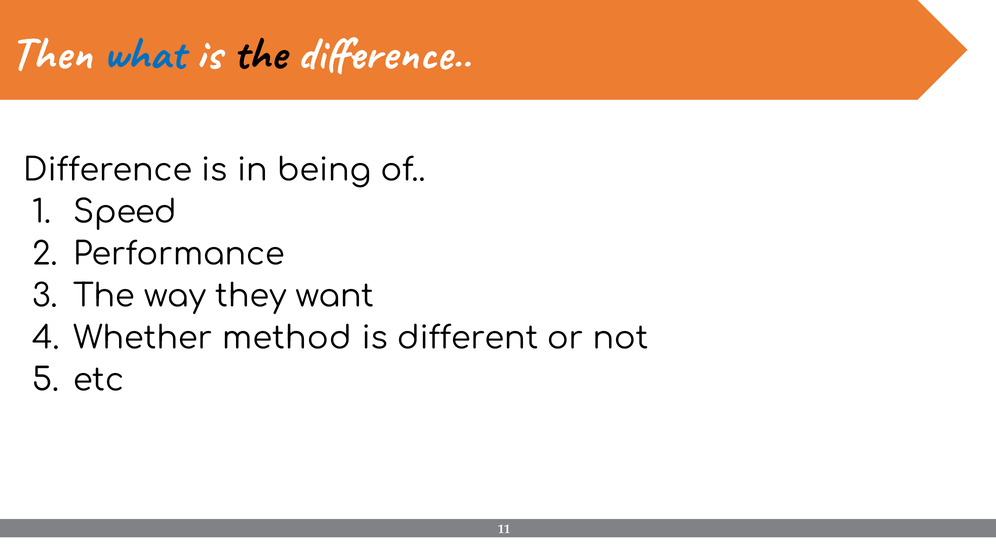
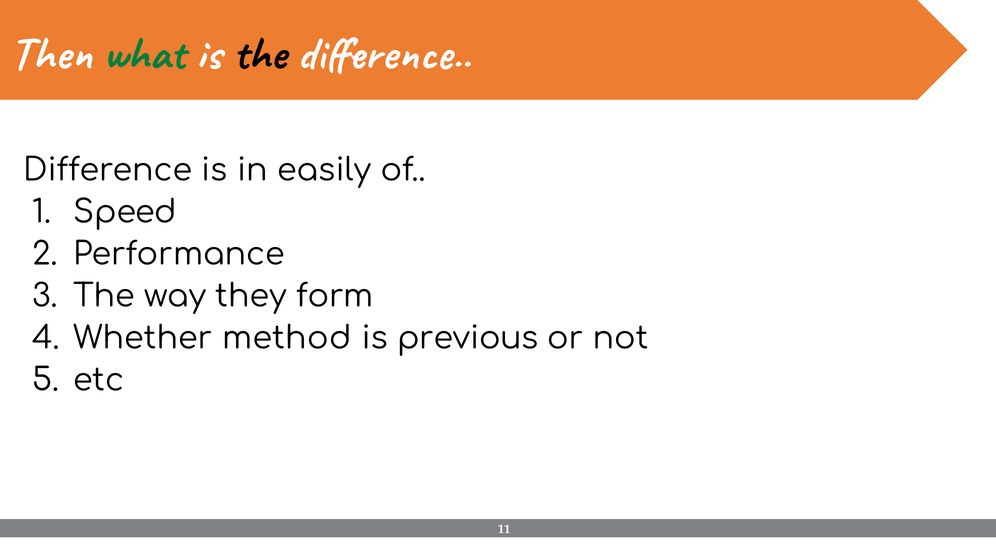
what colour: blue -> green (144, 53)
being: being -> easily (324, 170)
want: want -> form (335, 296)
different: different -> previous (468, 338)
